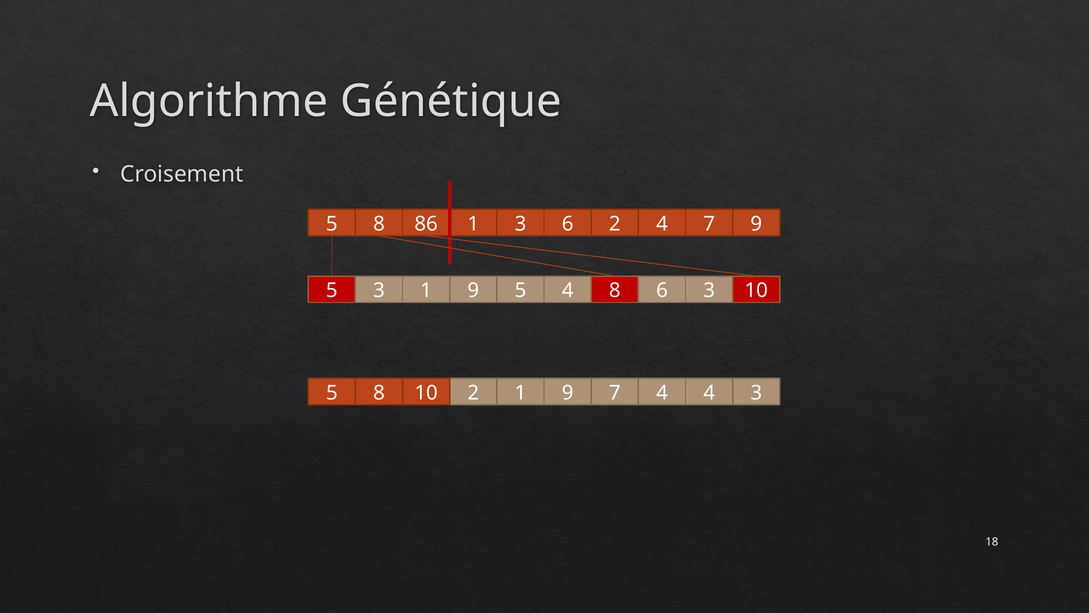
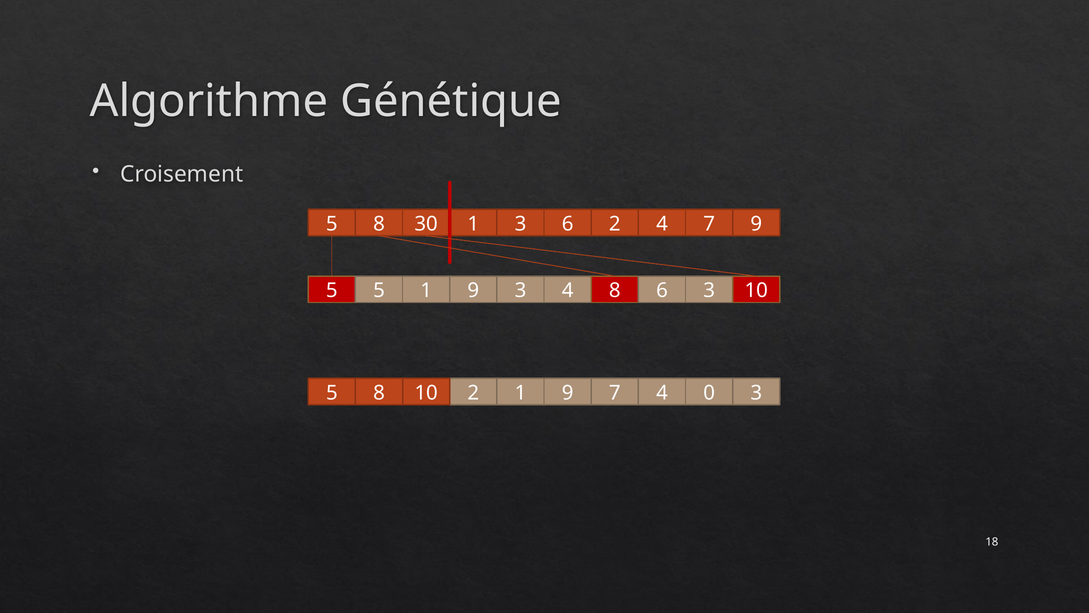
86: 86 -> 30 (426, 224)
5 3: 3 -> 5 (379, 291)
1 9 5: 5 -> 3 (520, 291)
4 4: 4 -> 0 (709, 393)
